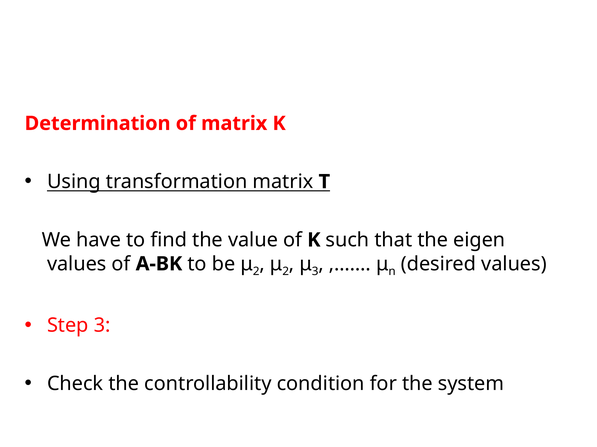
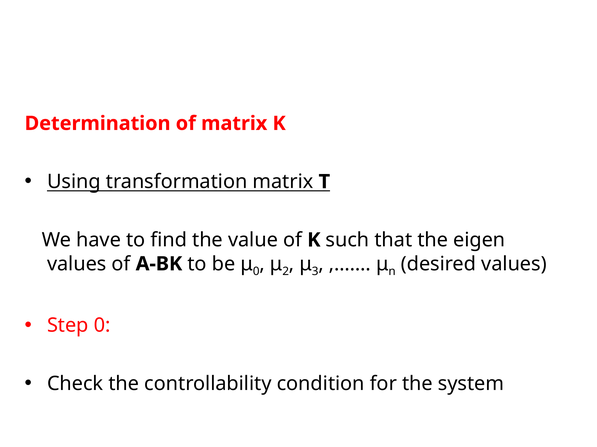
2: 2 -> 0 (256, 272)
Step 3: 3 -> 0 (102, 326)
